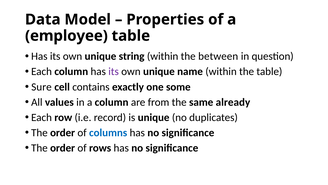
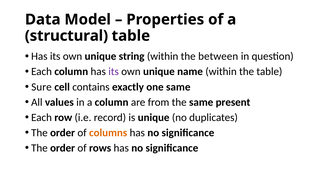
employee: employee -> structural (66, 36)
one some: some -> same (178, 87)
already: already -> present (233, 102)
columns colour: blue -> orange (108, 132)
